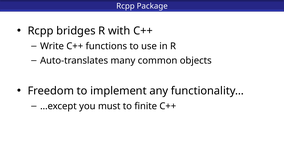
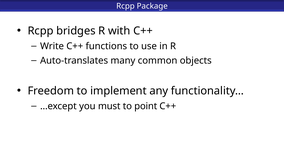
finite: finite -> point (146, 106)
